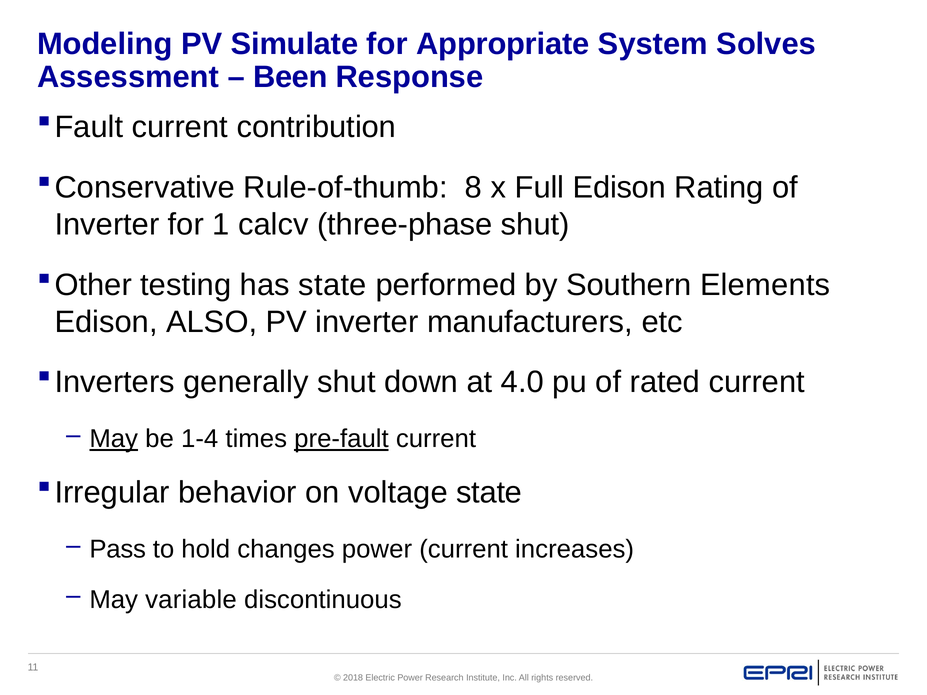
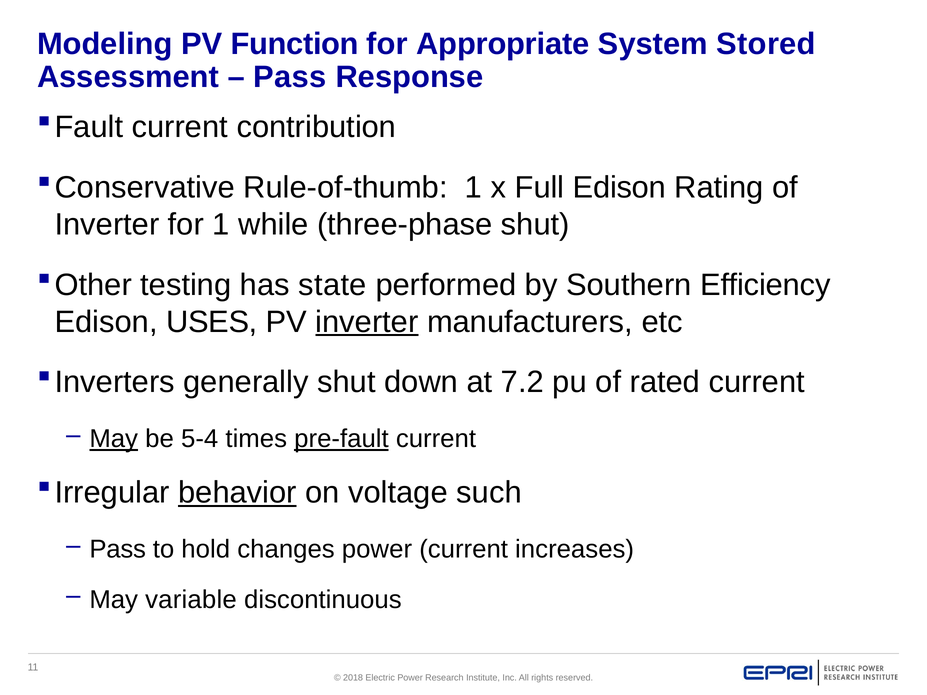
Simulate: Simulate -> Function (295, 44)
Solves: Solves -> Stored (766, 44)
Been: Been -> Pass (290, 77)
Rule-of-thumb 8: 8 -> 1 (473, 188)
calcv: calcv -> while (273, 225)
Elements: Elements -> Efficiency (765, 285)
ALSO: ALSO -> USES (212, 322)
inverter underline: none -> present (367, 322)
4.0: 4.0 -> 7.2 (522, 382)
1-4: 1-4 -> 5-4 (200, 439)
behavior underline: none -> present (237, 493)
voltage state: state -> such (489, 493)
